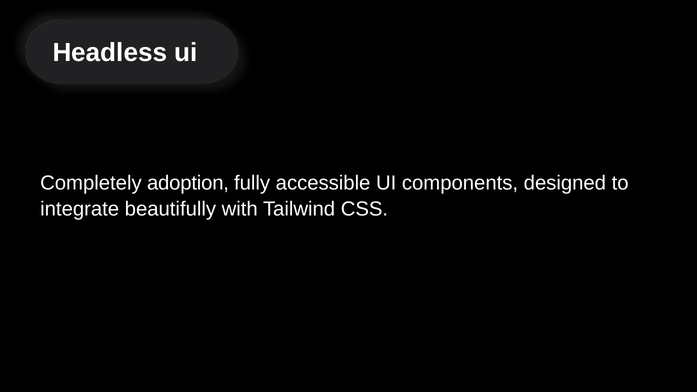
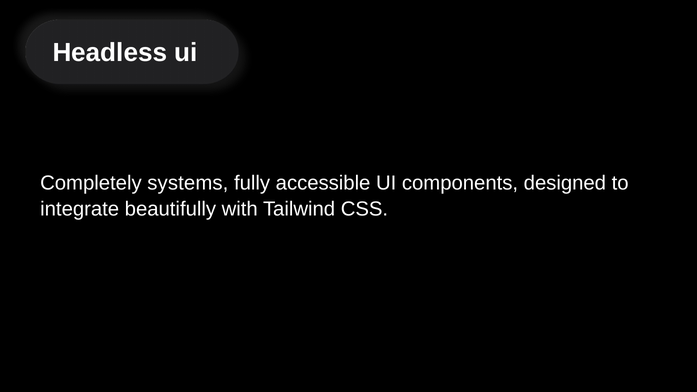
adoption: adoption -> systems (188, 183)
